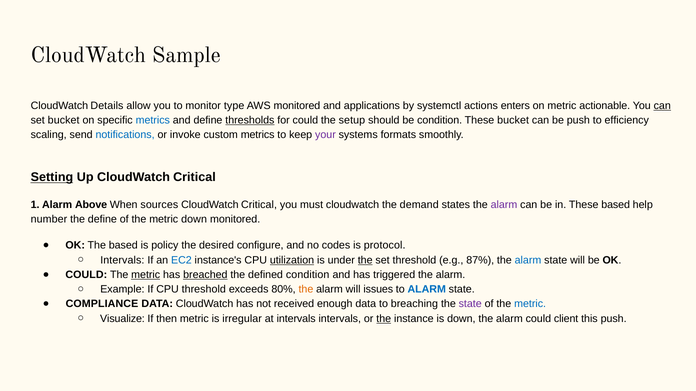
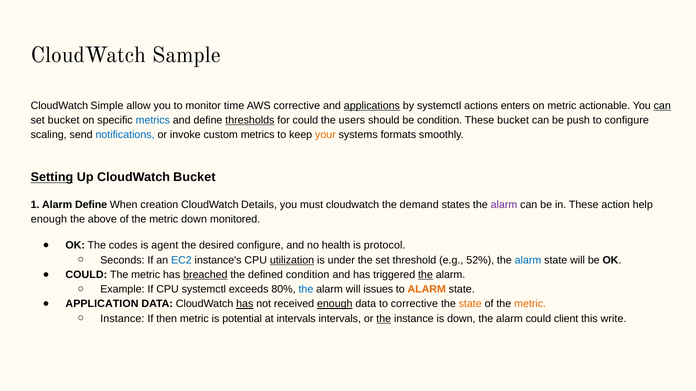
Details: Details -> Simple (107, 106)
type: type -> time (234, 106)
AWS monitored: monitored -> corrective (297, 106)
applications underline: none -> present (372, 106)
setup: setup -> users (352, 120)
to efficiency: efficiency -> configure (627, 120)
your colour: purple -> orange (325, 135)
Up CloudWatch Critical: Critical -> Bucket (194, 178)
Alarm Above: Above -> Define (91, 205)
sources: sources -> creation (159, 205)
Critical: Critical -> Details (259, 205)
These based: based -> action (616, 205)
number: number -> enough (49, 219)
the define: define -> above (102, 219)
The based: based -> codes (123, 246)
policy: policy -> agent (165, 246)
codes: codes -> health (336, 246)
Intervals: Intervals -> Seconds (122, 260)
the underline: present -> none (365, 260)
87%: 87% -> 52% (480, 260)
metric underline: present -> none (146, 275)
the underline: none -> present (425, 275)
CPU threshold: threshold -> systemctl (204, 290)
the colour: orange -> blue (306, 290)
ALARM colour: blue -> orange (427, 290)
COMPLIANCE: COMPLIANCE -> APPLICATION (102, 304)
has underline: none -> present (245, 304)
enough underline: none -> present (335, 304)
to breaching: breaching -> corrective (414, 304)
state colour: purple -> orange (470, 304)
metric colour: blue -> orange (530, 304)
Visualize: Visualize -> Instance (122, 319)
irregular: irregular -> potential (242, 319)
this push: push -> write (614, 319)
